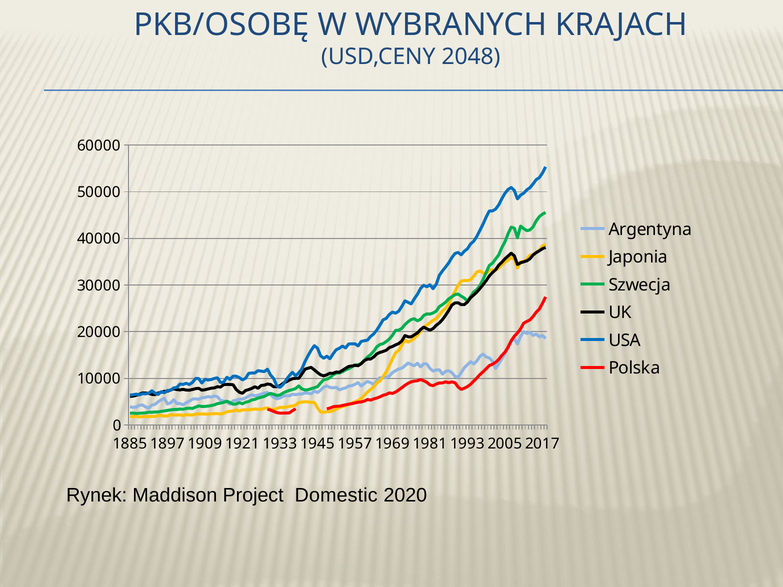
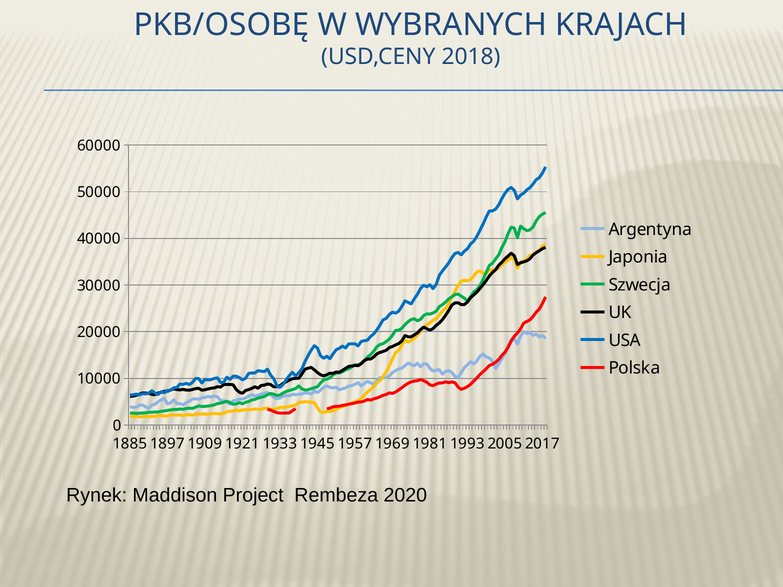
2048: 2048 -> 2018 (471, 57)
Domestic: Domestic -> Rembeza (336, 496)
